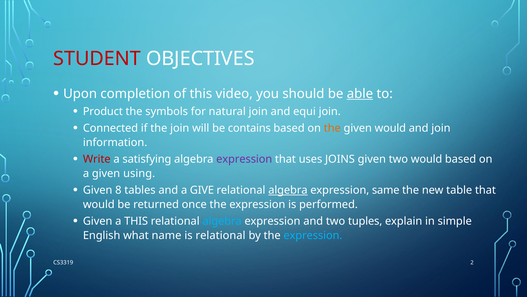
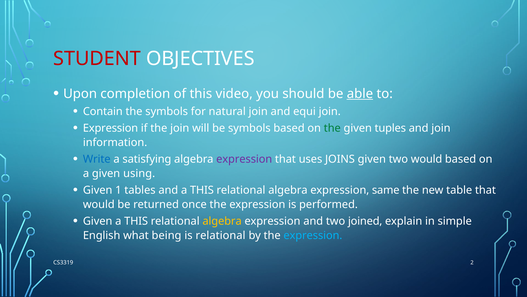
Product: Product -> Contain (103, 111)
Connected: Connected -> Expression (111, 128)
be contains: contains -> symbols (249, 128)
the colour: orange -> green (332, 128)
given would: would -> tuples (390, 128)
Write colour: red -> blue (97, 159)
8: 8 -> 1 (118, 190)
and a GIVE: GIVE -> THIS (202, 190)
algebra underline: present -> none (288, 190)
algebra colour: light blue -> yellow (222, 221)
tuples: tuples -> joined (365, 221)
name: name -> being (167, 235)
